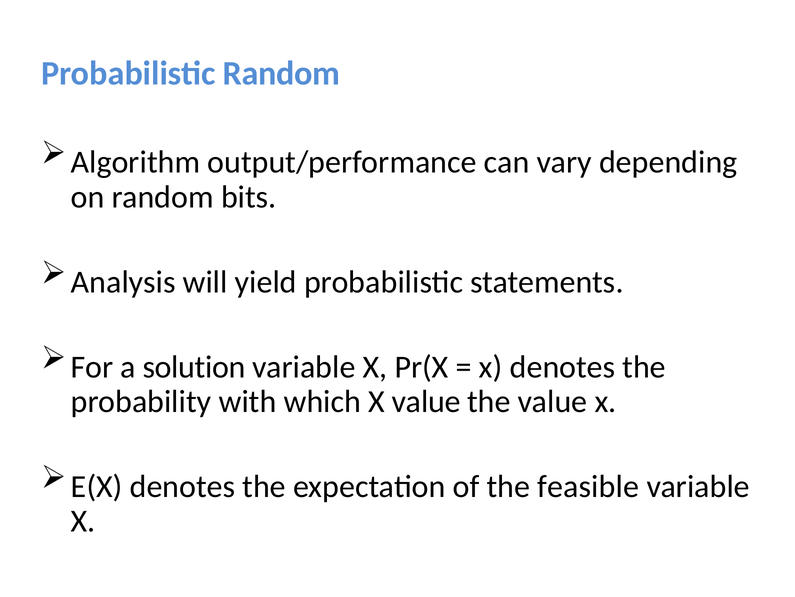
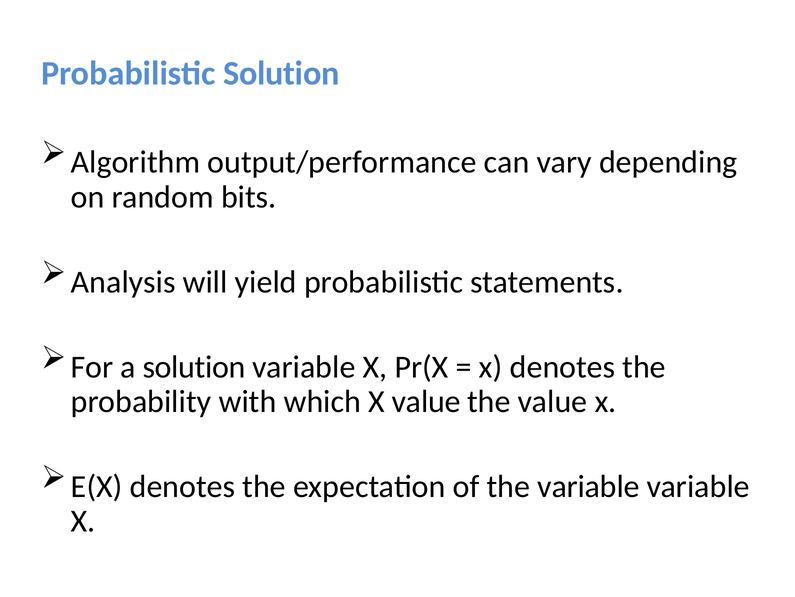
Probabilistic Random: Random -> Solution (281, 73)
the feasible: feasible -> variable (589, 486)
